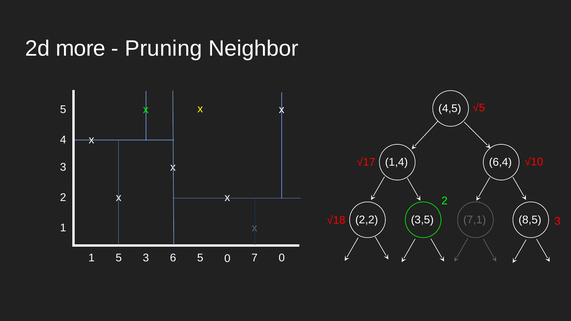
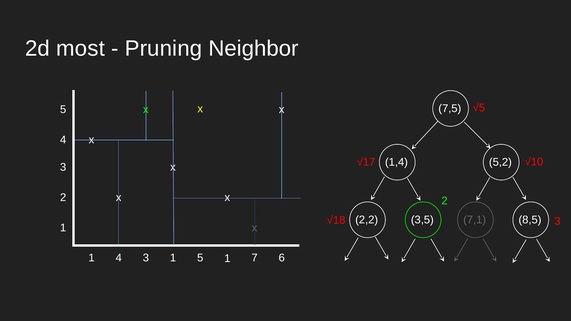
more: more -> most (80, 48)
4,5: 4,5 -> 7,5 (450, 108)
6,4: 6,4 -> 5,2 (500, 162)
1 5: 5 -> 4 (119, 258)
3 6: 6 -> 1 (173, 258)
5 0: 0 -> 1 (227, 259)
7 0: 0 -> 6 (282, 258)
